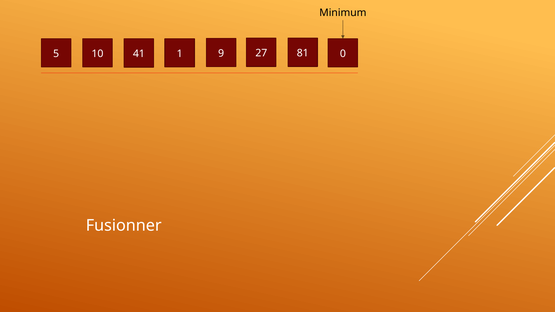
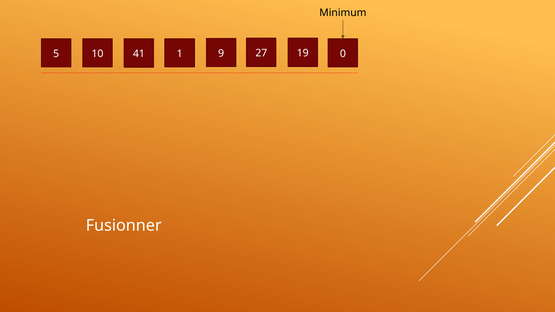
81: 81 -> 19 (303, 53)
